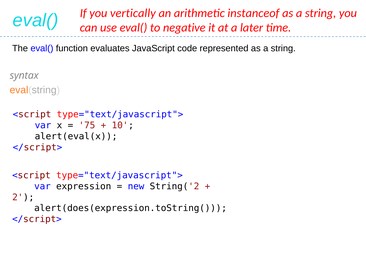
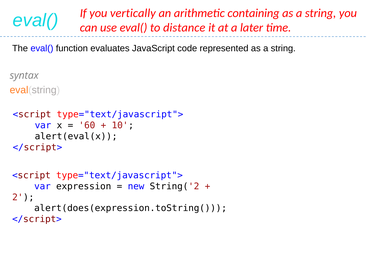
instanceof: instanceof -> containing (253, 13)
negative: negative -> distance (184, 28)
75: 75 -> 60 (87, 126)
